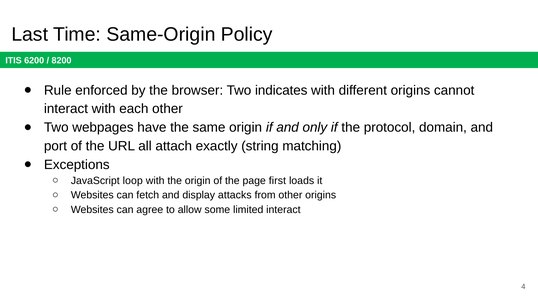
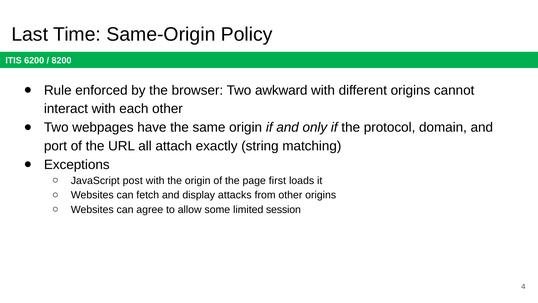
indicates: indicates -> awkward (281, 90)
loop: loop -> post (133, 180)
limited interact: interact -> session (283, 209)
